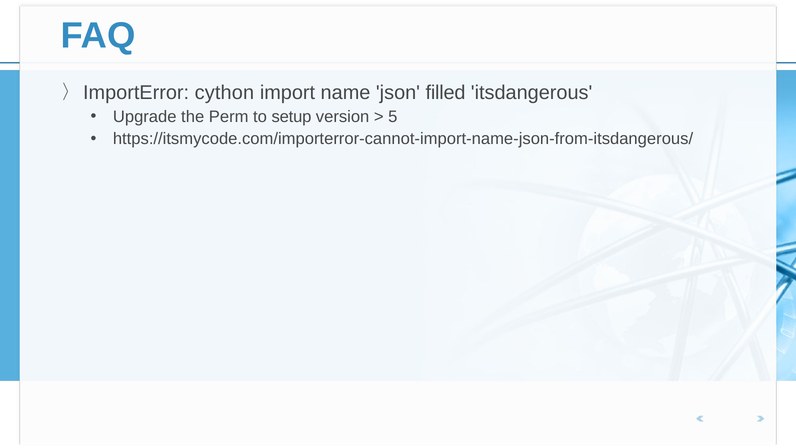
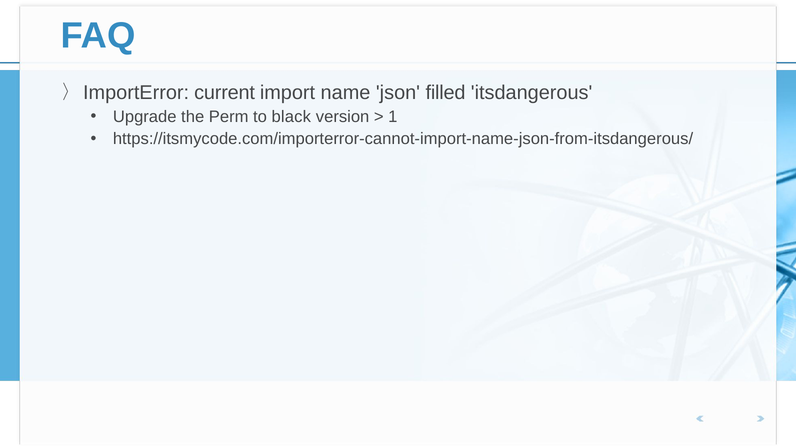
cython: cython -> current (225, 93)
setup: setup -> black (291, 117)
5: 5 -> 1 (393, 117)
